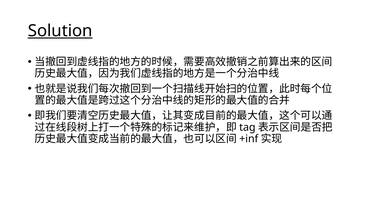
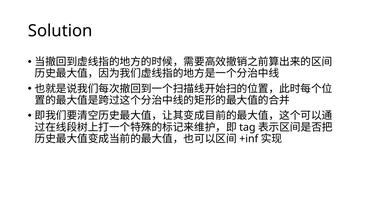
Solution underline: present -> none (60, 31)
